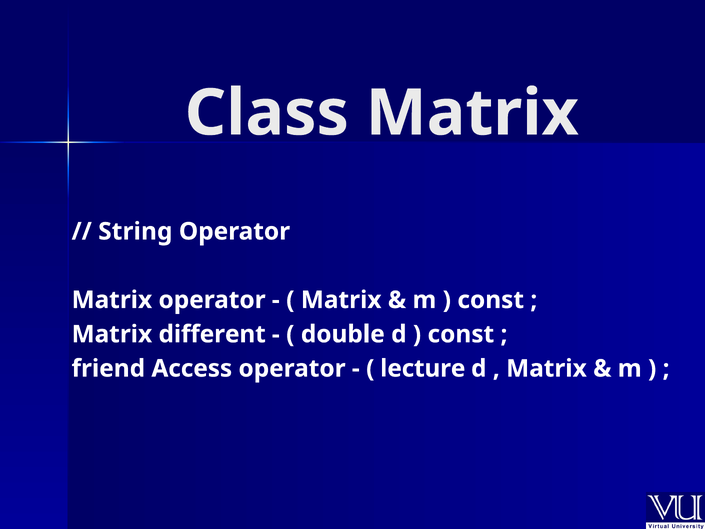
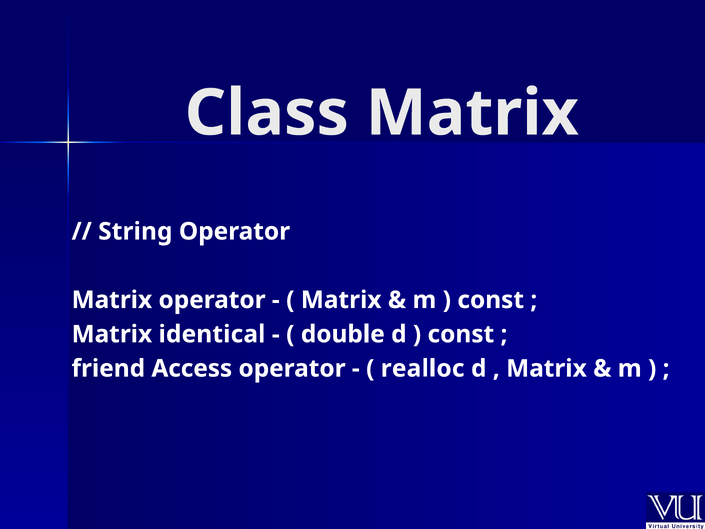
different: different -> identical (212, 334)
lecture: lecture -> realloc (423, 368)
